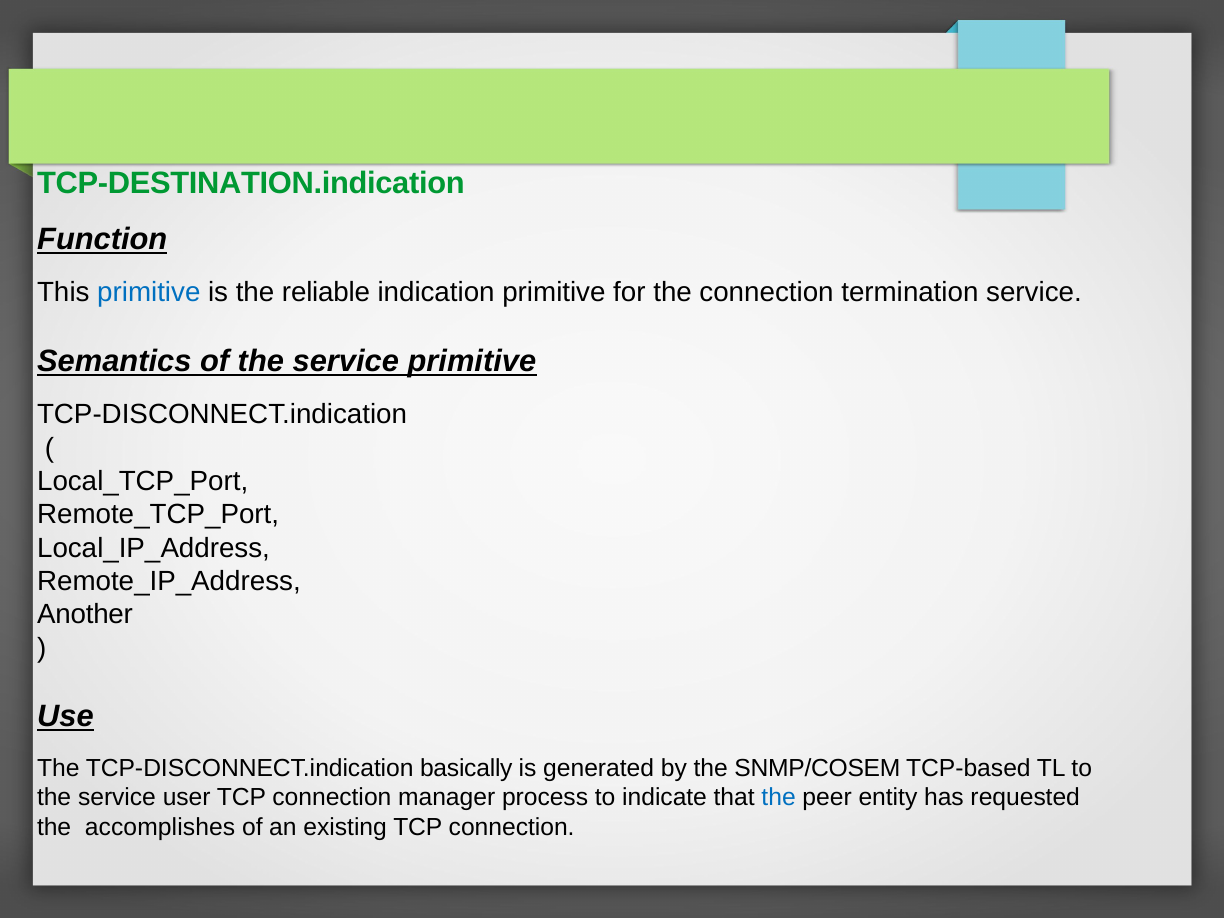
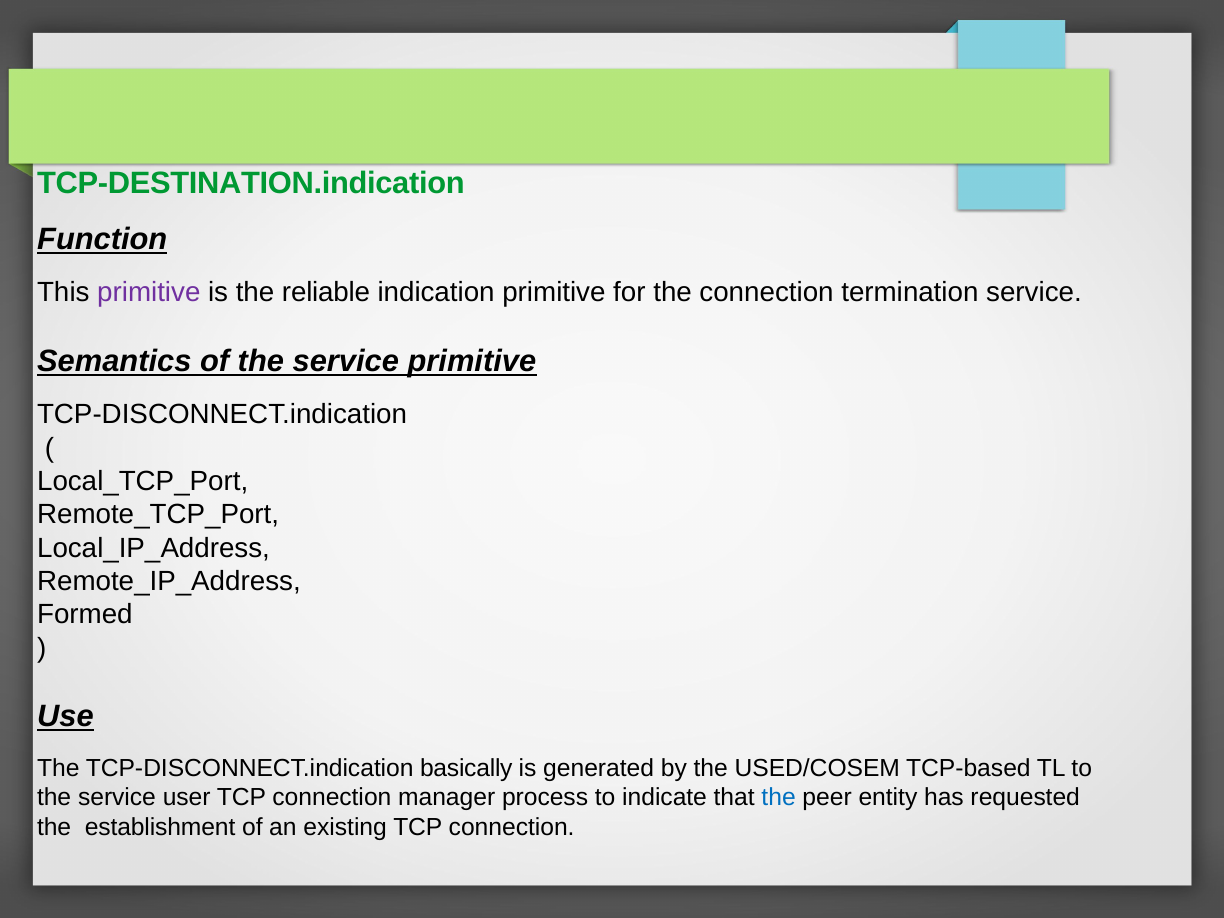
primitive colour: blue -> purple (149, 293)
Another: Another -> Formed (85, 615)
SNMP/COSEM: SNMP/COSEM -> USED/COSEM (817, 768)
accomplishes: accomplishes -> establishment (160, 827)
